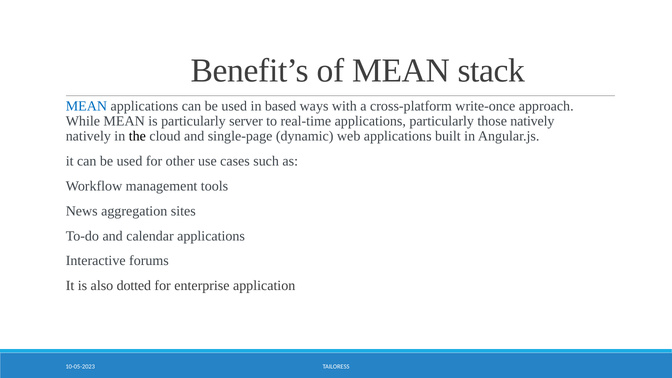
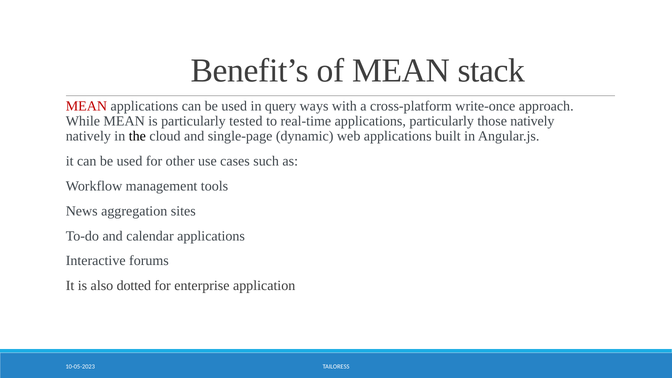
MEAN colour: blue -> red (86, 106)
based: based -> query (281, 106)
server: server -> tested (246, 121)
